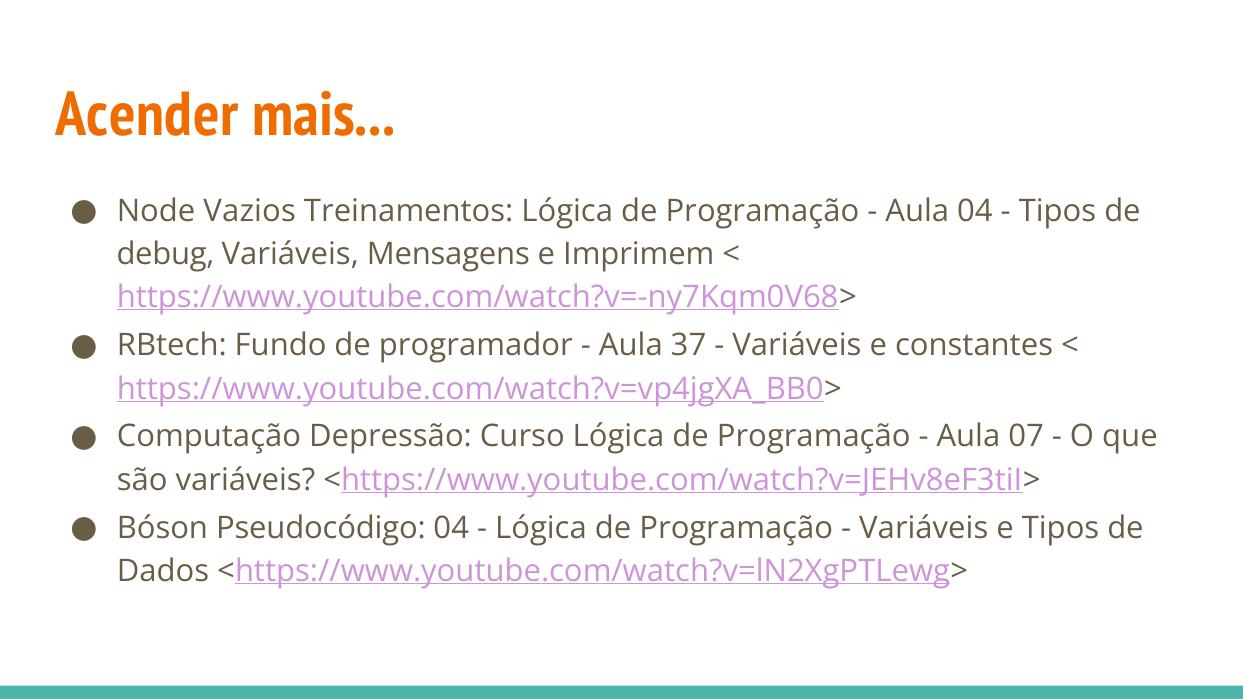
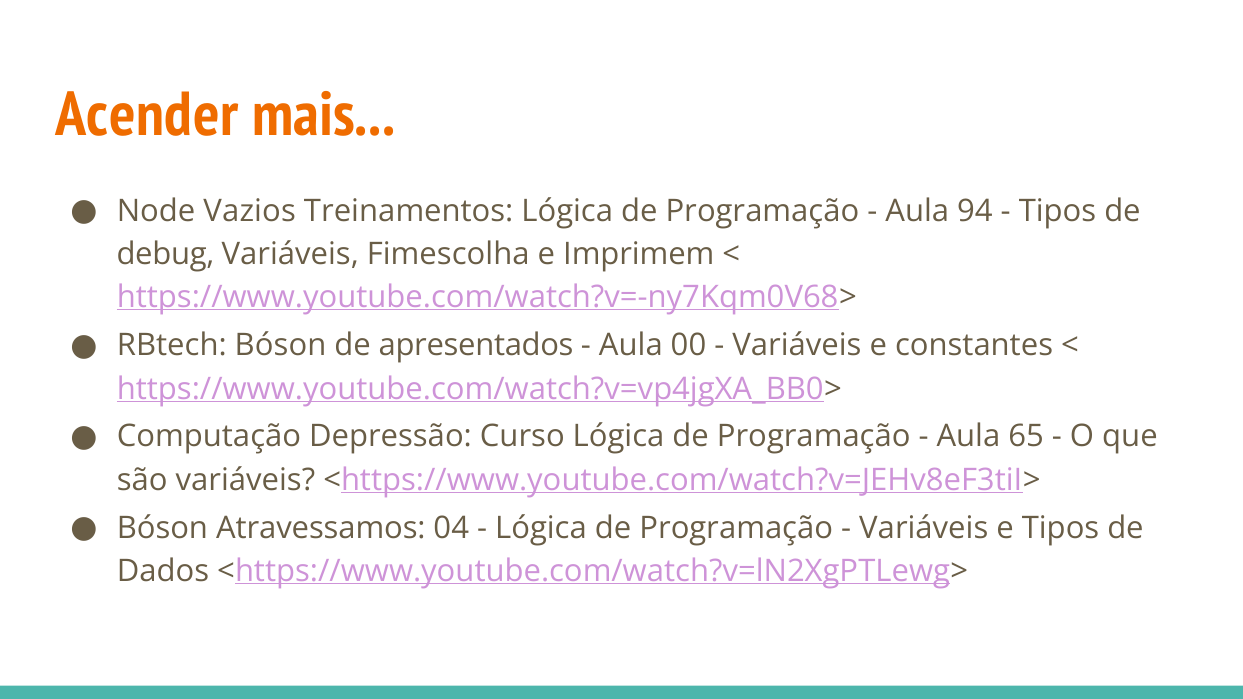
Aula 04: 04 -> 94 (975, 211)
Mensagens: Mensagens -> Fimescolha (448, 254)
RBtech Fundo: Fundo -> Bóson (281, 345)
programador: programador -> apresentados (476, 345)
37: 37 -> 00 (688, 345)
07: 07 -> 65 (1026, 437)
Pseudocódigo: Pseudocódigo -> Atravessamos (321, 528)
